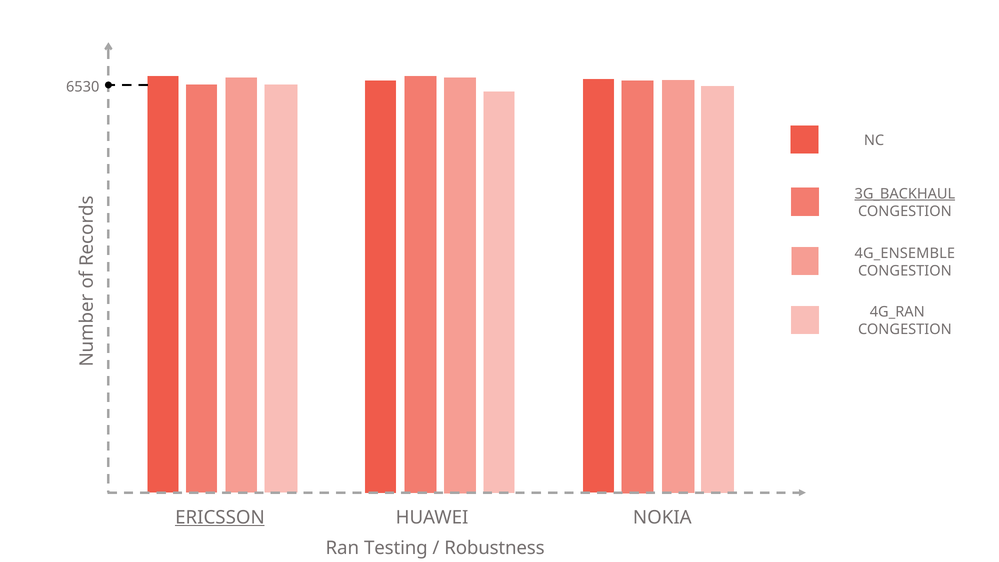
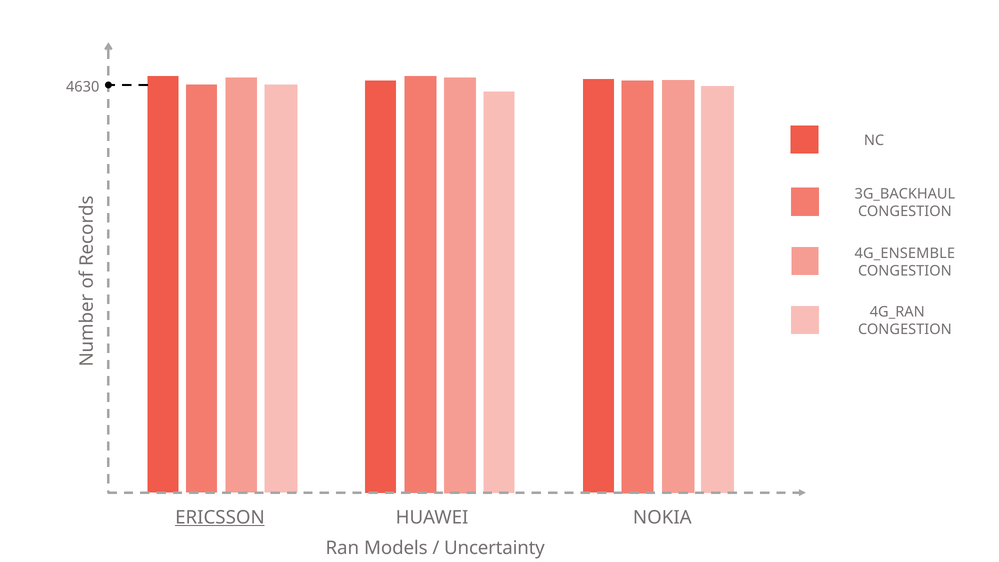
6530: 6530 -> 4630 (83, 87)
3G_BACKHAUL underline: present -> none (905, 194)
Testing: Testing -> Models (396, 548)
Robustness: Robustness -> Uncertainty (494, 548)
